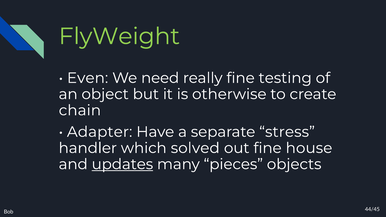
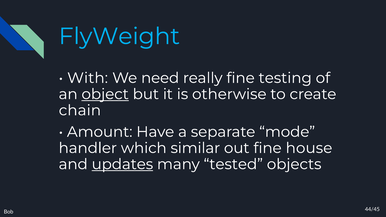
FlyWeight colour: light green -> light blue (119, 36)
Even: Even -> With (88, 78)
object underline: none -> present (105, 94)
Adapter: Adapter -> Amount (100, 132)
stress: stress -> mode (287, 132)
solved: solved -> similar (195, 148)
pieces: pieces -> tested (233, 164)
